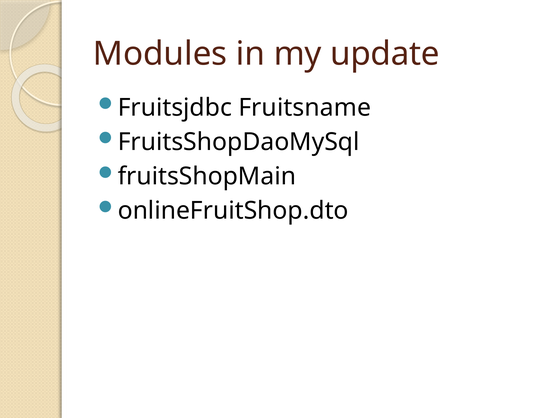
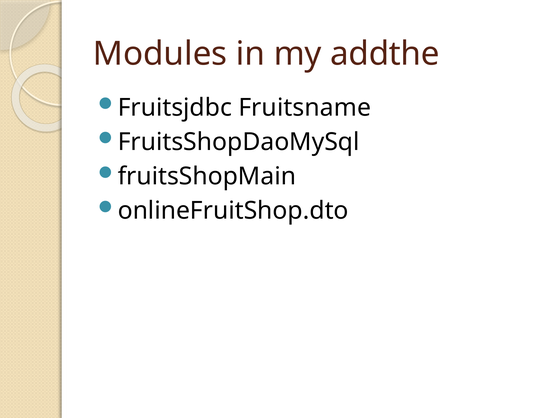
update: update -> addthe (385, 54)
